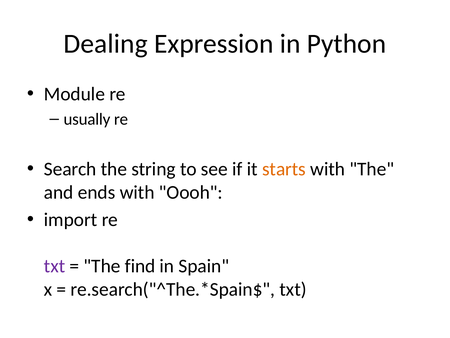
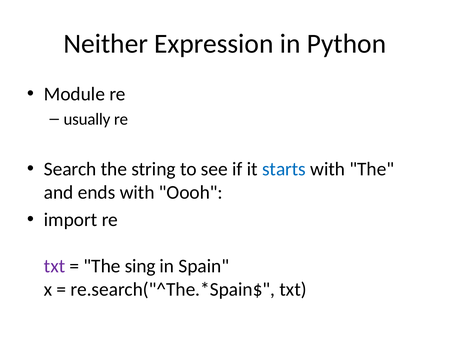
Dealing: Dealing -> Neither (106, 44)
starts colour: orange -> blue (284, 169)
find: find -> sing (140, 266)
